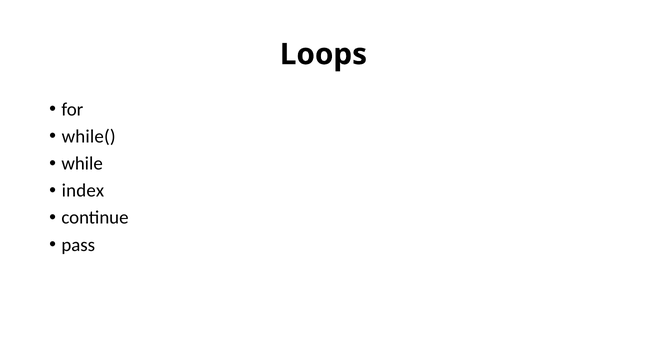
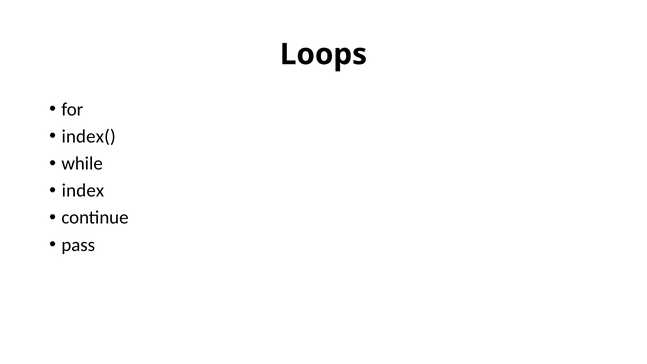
while(: while( -> index( (89, 136)
